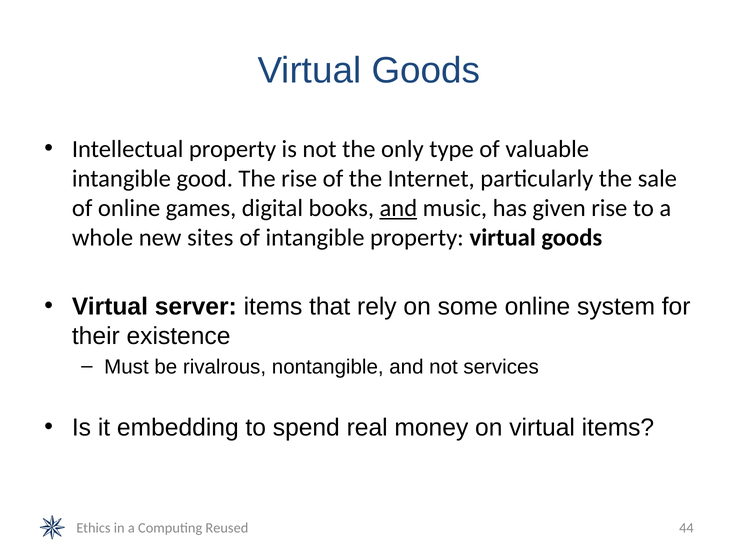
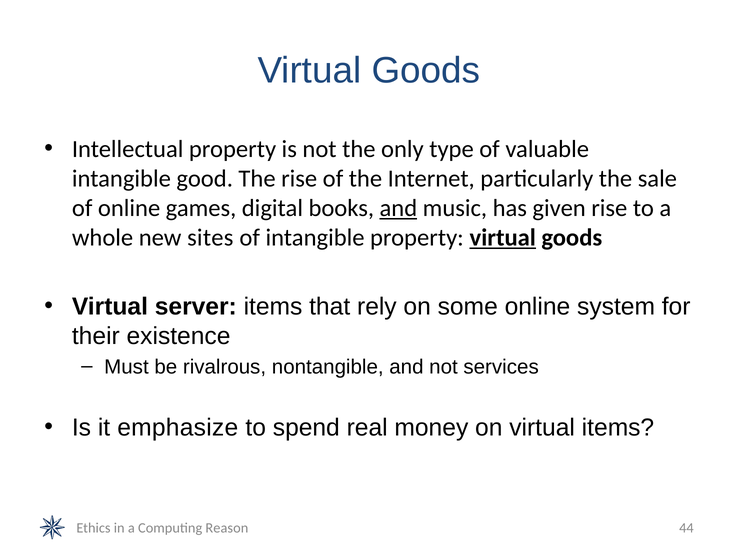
virtual underline: none -> present (503, 238)
embedding: embedding -> emphasize (178, 428)
Reused: Reused -> Reason (227, 529)
